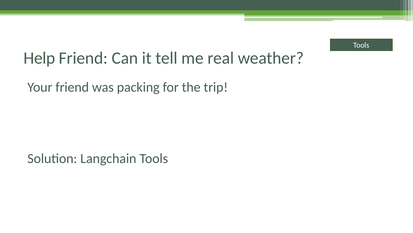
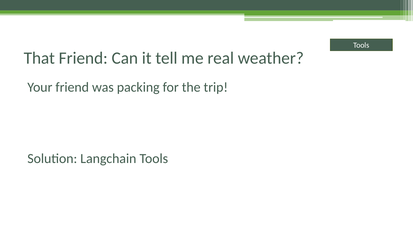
Help: Help -> That (39, 58)
